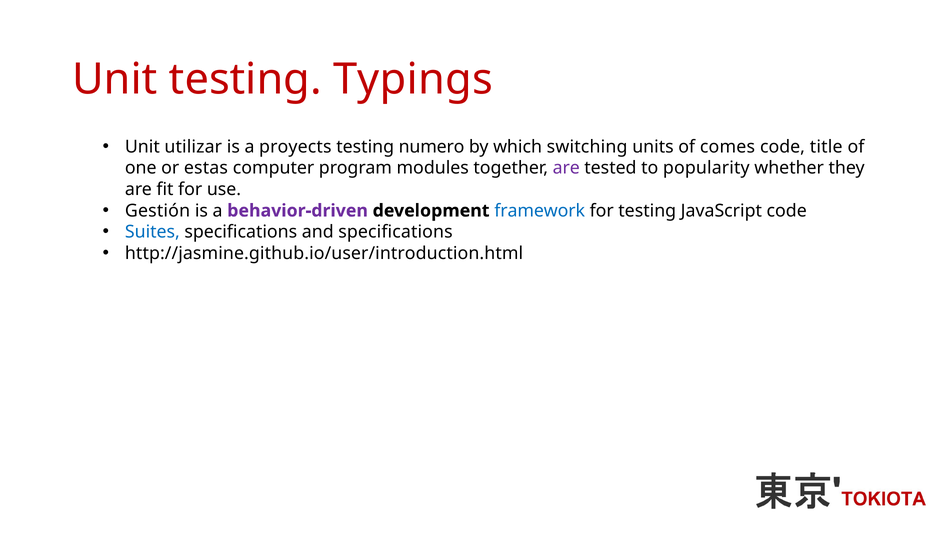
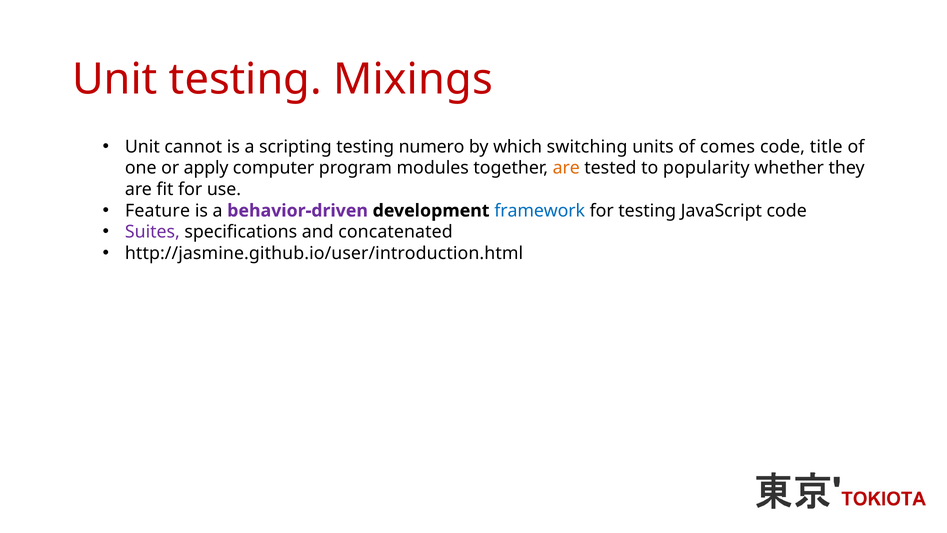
Typings: Typings -> Mixings (413, 80)
utilizar: utilizar -> cannot (193, 147)
proyects: proyects -> scripting (295, 147)
estas: estas -> apply (206, 168)
are colour: purple -> orange (566, 168)
Gestión: Gestión -> Feature (158, 211)
Suites colour: blue -> purple (152, 232)
and specifications: specifications -> concatenated (395, 232)
